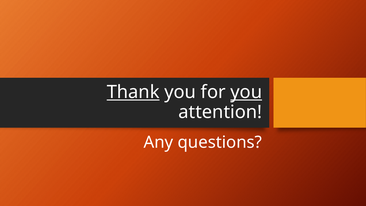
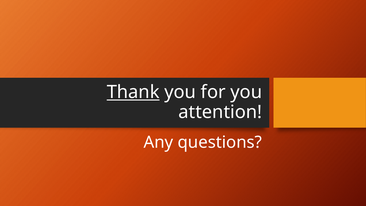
you underline: present -> none (246, 92)
